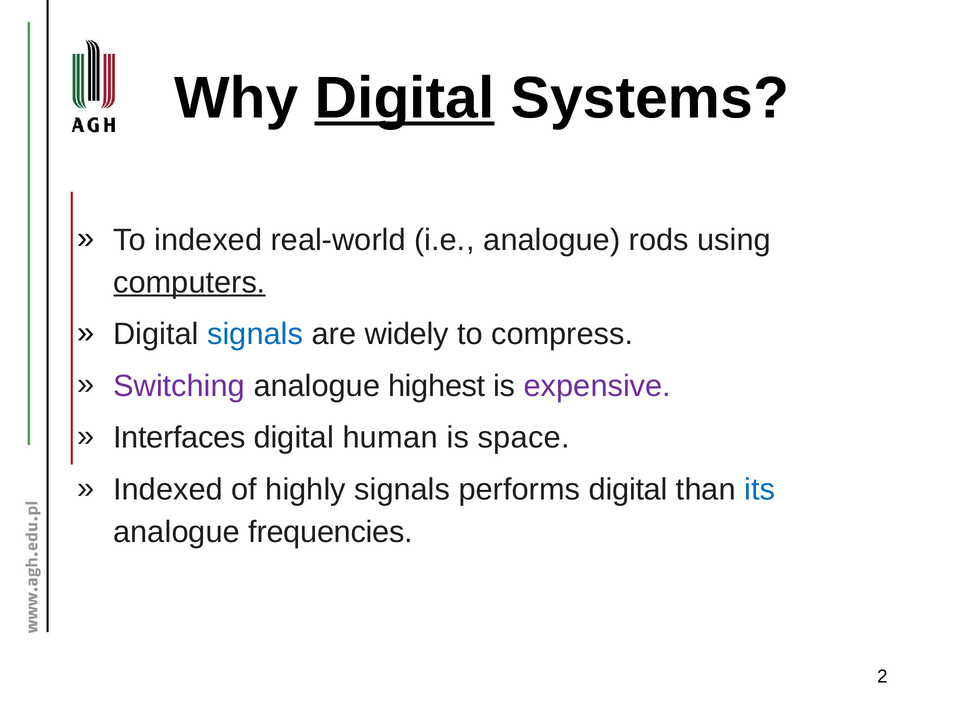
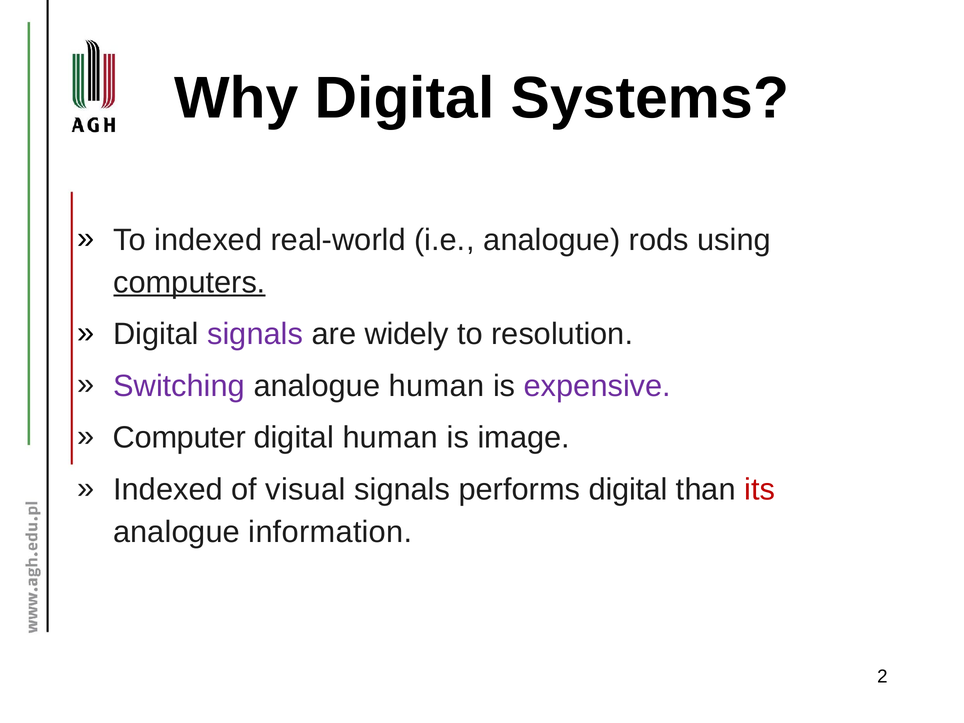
Digital underline: present -> none (405, 98)
signals colour: blue -> purple (255, 334)
compress: compress -> resolution (562, 334)
analogue highest: highest -> human (436, 386)
Interfaces: Interfaces -> Computer (179, 438)
space: space -> image (524, 438)
highly: highly -> visual (305, 490)
its colour: blue -> red (760, 490)
frequencies: frequencies -> information (330, 532)
